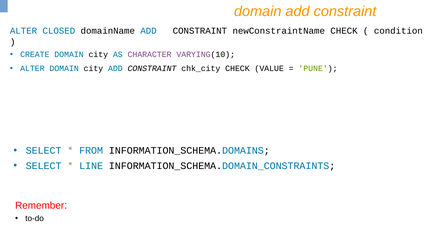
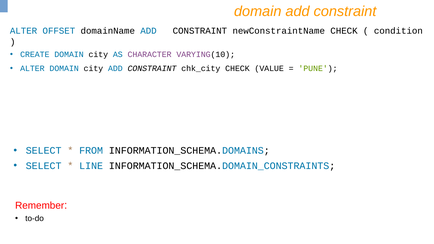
CLOSED: CLOSED -> OFFSET (59, 31)
